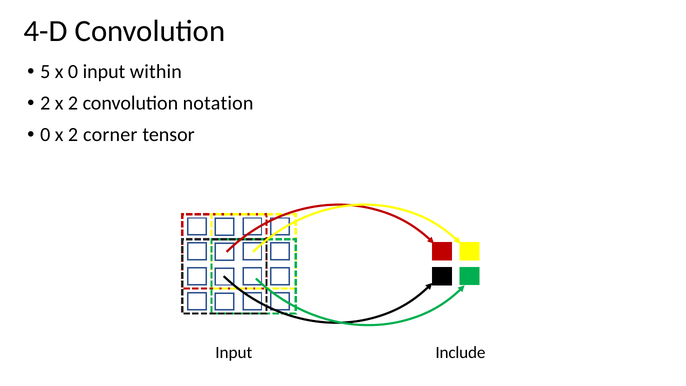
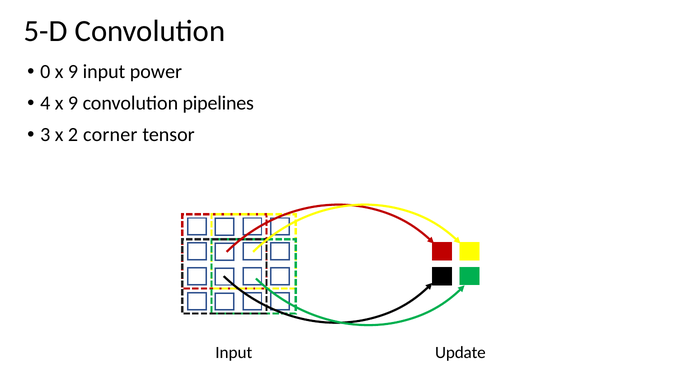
4-D: 4-D -> 5-D (46, 31)
5: 5 -> 0 (45, 72)
0: 0 -> 9 (73, 72)
within: within -> power (156, 72)
2: 2 -> 4 (45, 103)
2: 2 -> 9 (73, 103)
notation: notation -> pipelines (218, 103)
0: 0 -> 3 (45, 135)
Include: Include -> Update (460, 352)
